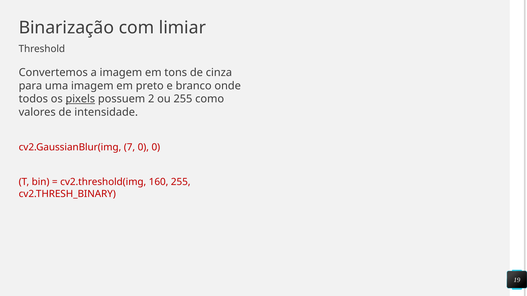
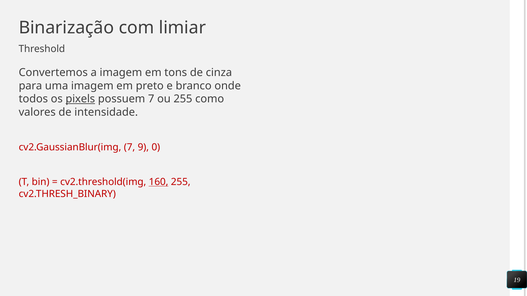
possuem 2: 2 -> 7 (151, 99)
7 0: 0 -> 9 (143, 148)
160 underline: none -> present (159, 182)
